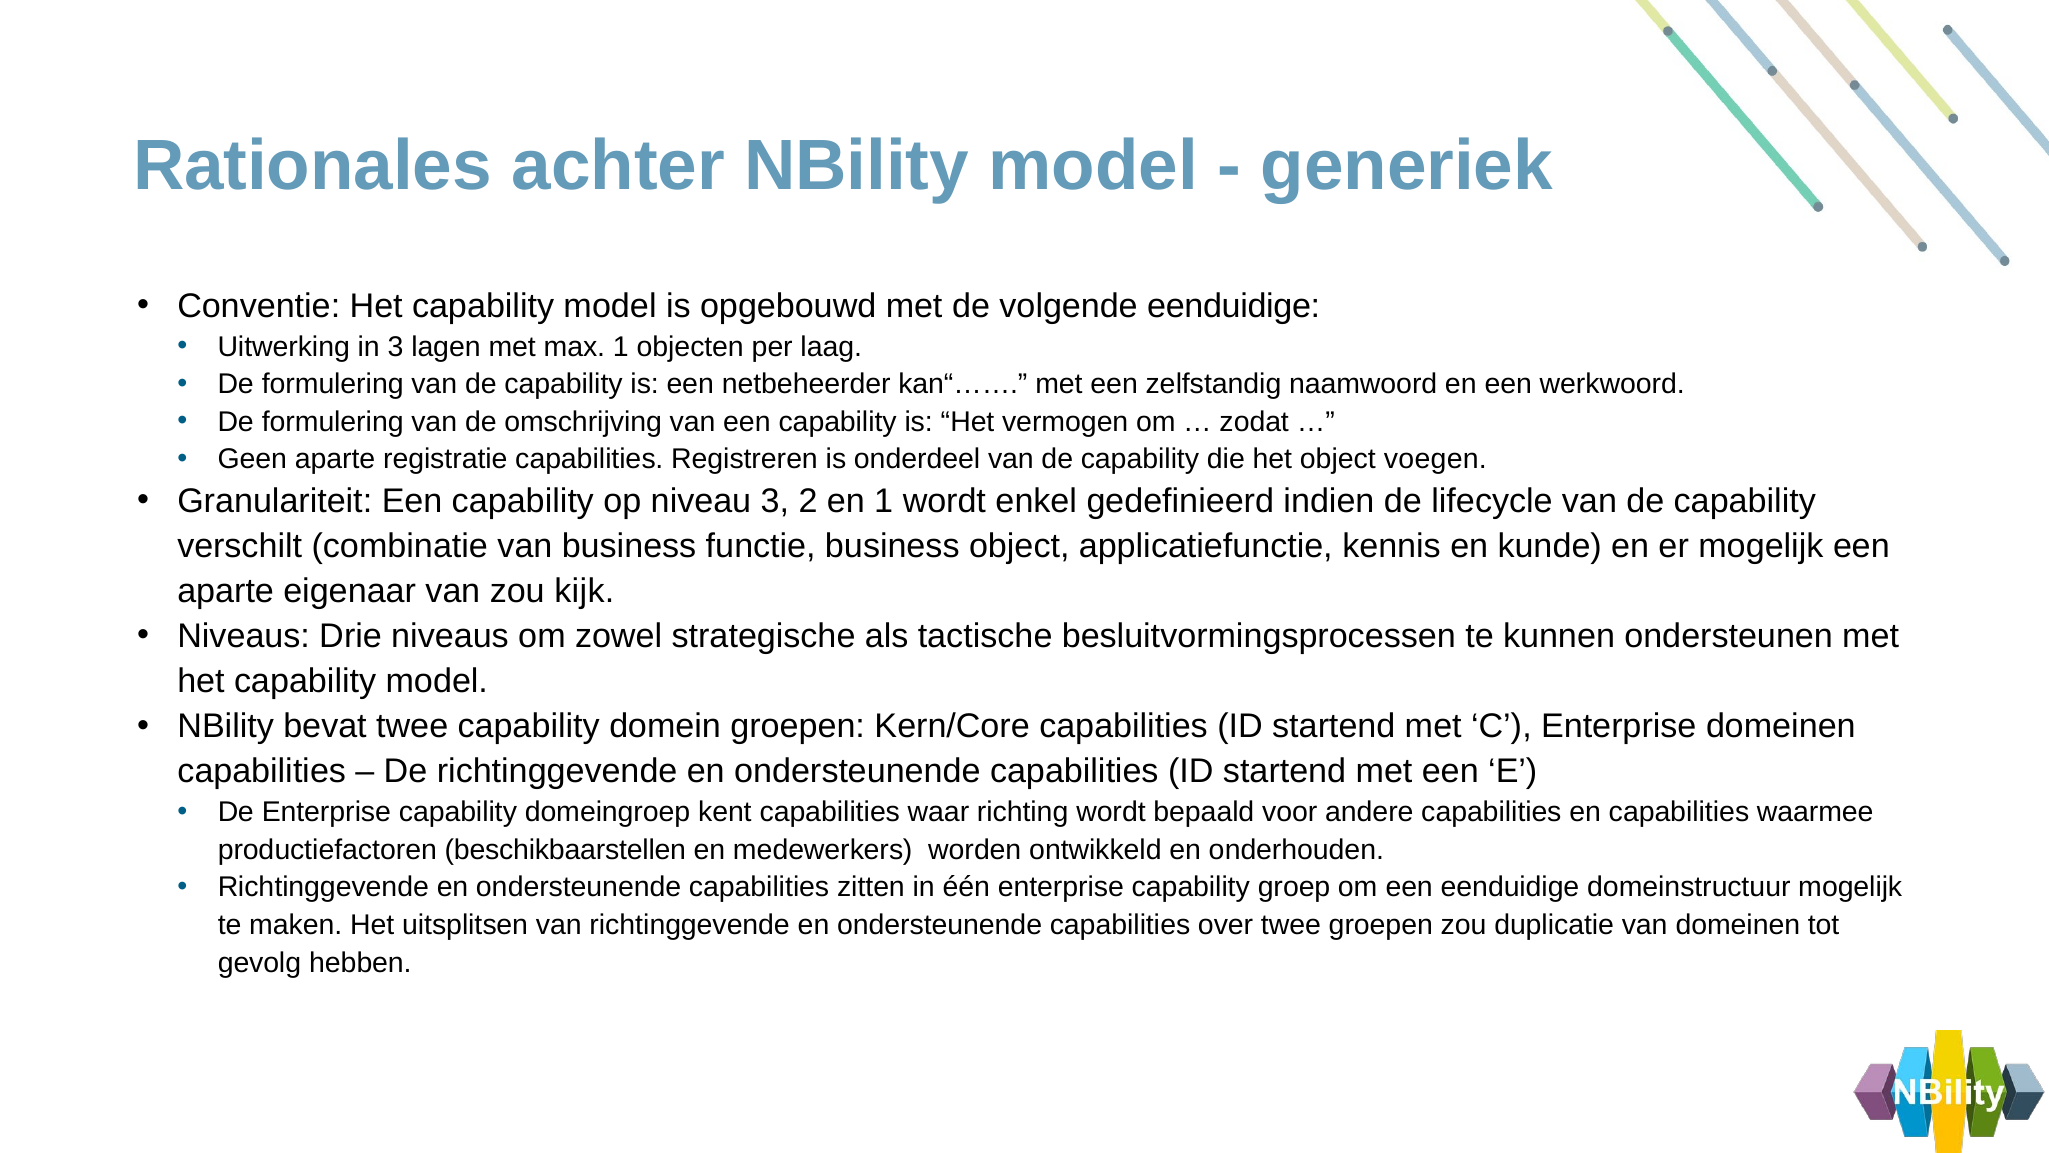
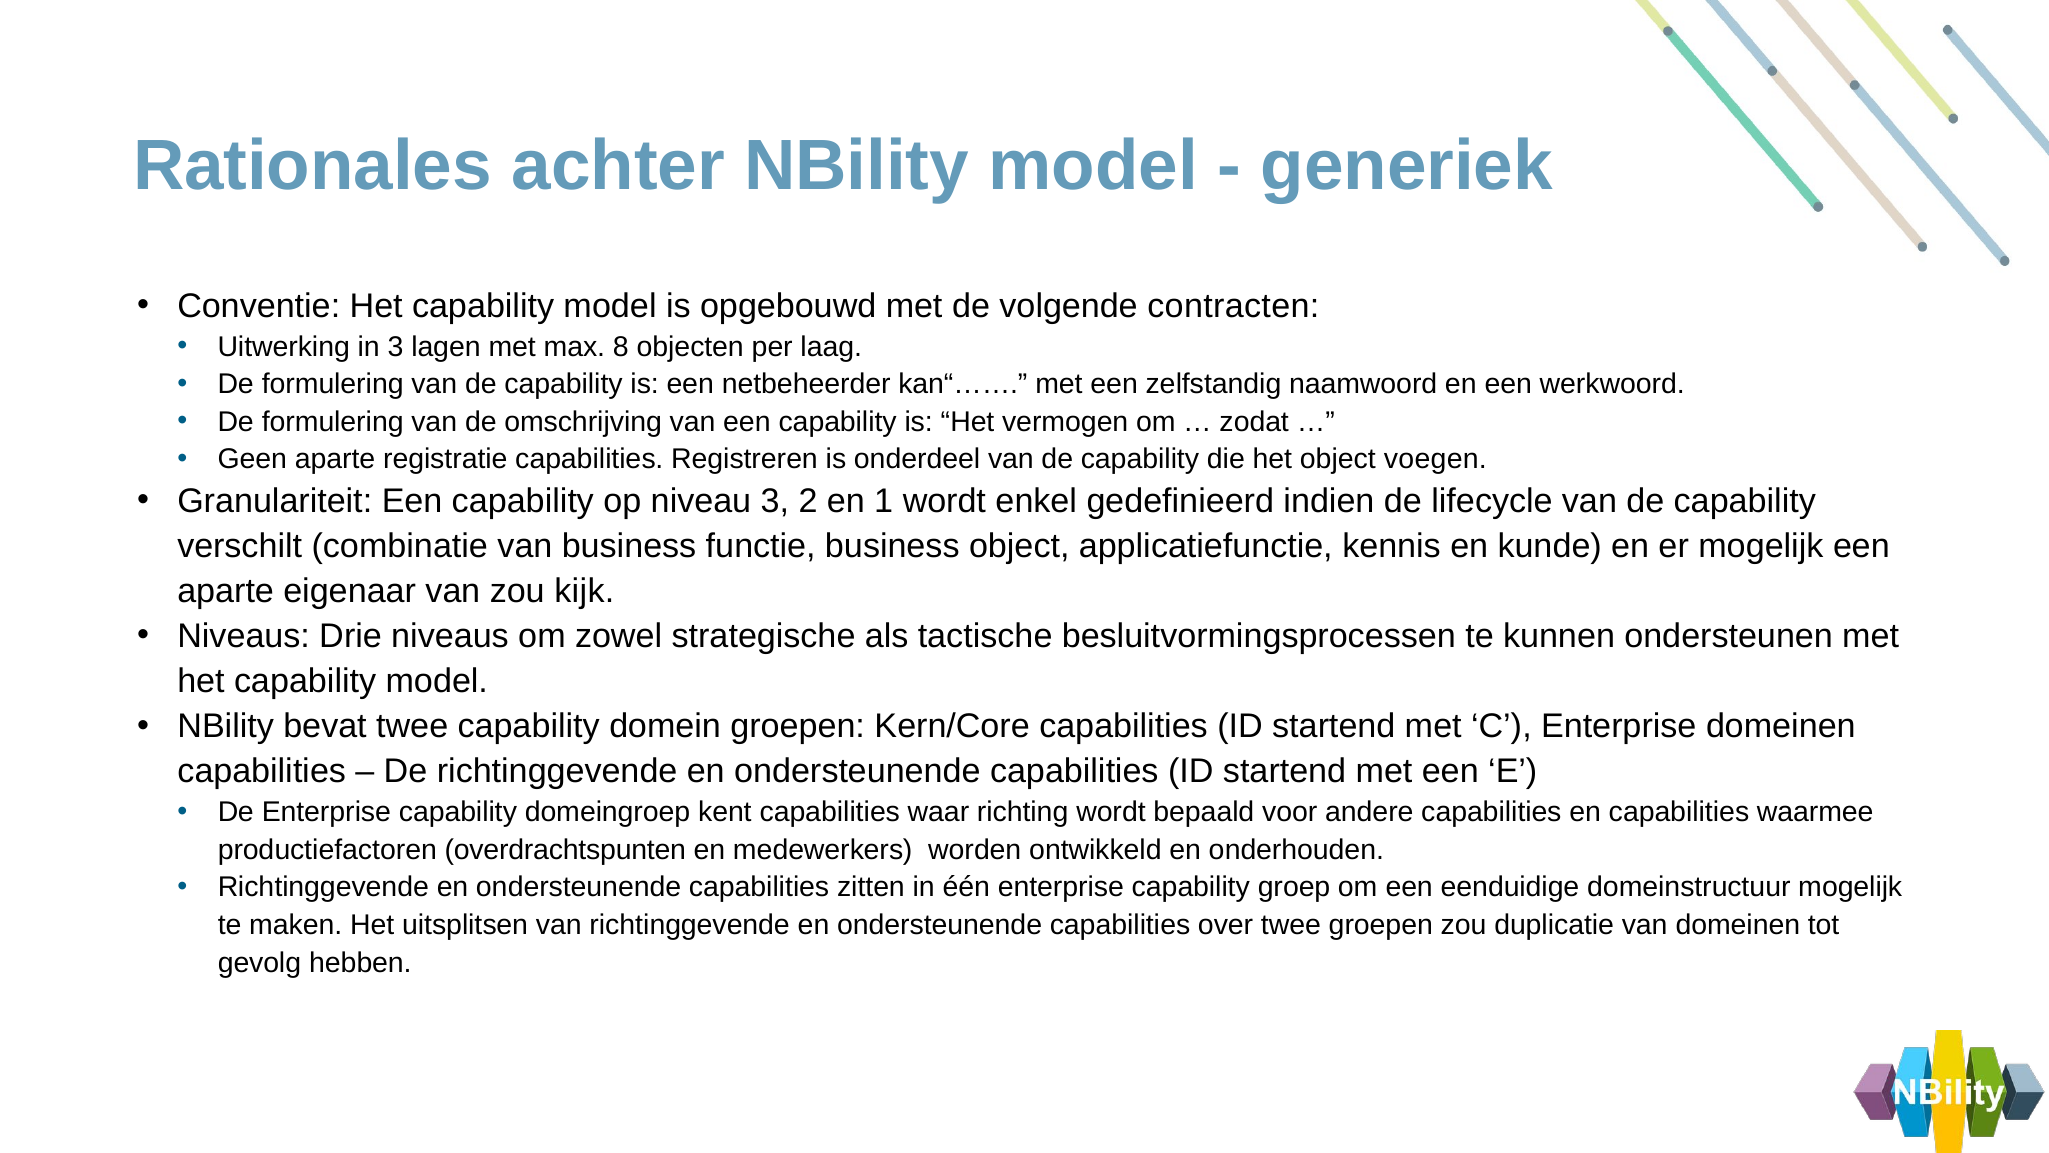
volgende eenduidige: eenduidige -> contracten (1233, 306)
max 1: 1 -> 8 (621, 347)
beschikbaarstellen: beschikbaarstellen -> overdrachtspunten (565, 850)
